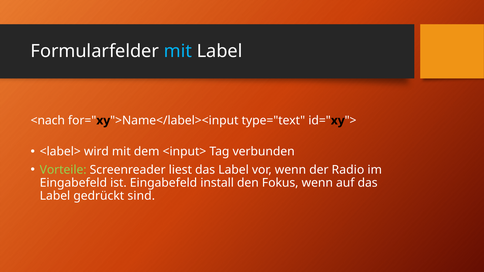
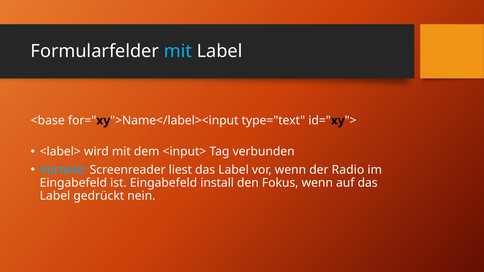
<nach: <nach -> <base (48, 121)
Vorteile colour: light green -> light blue (63, 170)
sind: sind -> nein (141, 196)
